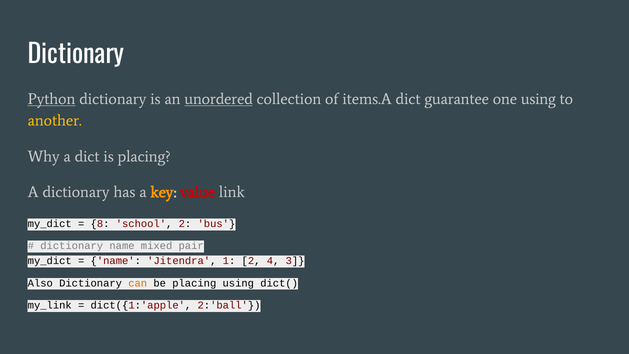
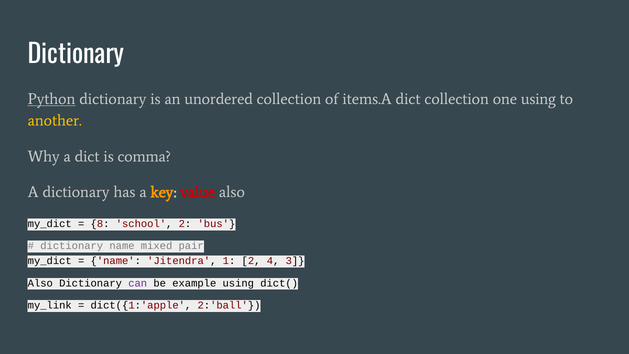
unordered underline: present -> none (219, 99)
dict guarantee: guarantee -> collection (457, 99)
is placing: placing -> comma (144, 156)
value link: link -> also (232, 192)
can colour: orange -> purple (138, 283)
be placing: placing -> example (194, 283)
